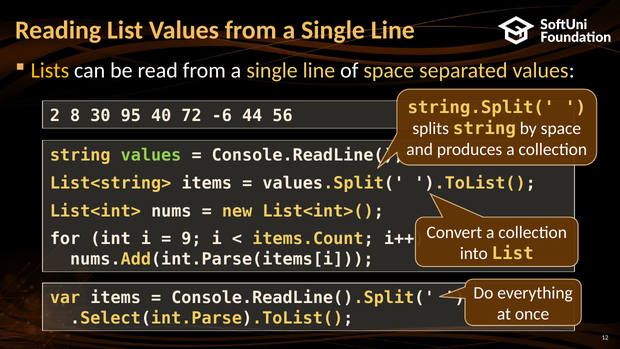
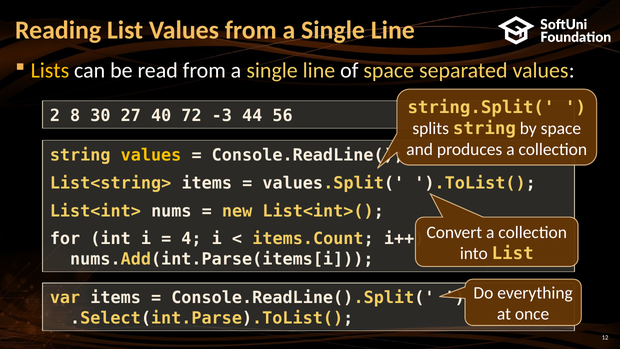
95: 95 -> 27 (131, 116)
-6: -6 -> -3 (222, 116)
values colour: light green -> yellow (151, 155)
9: 9 -> 4 (191, 239)
